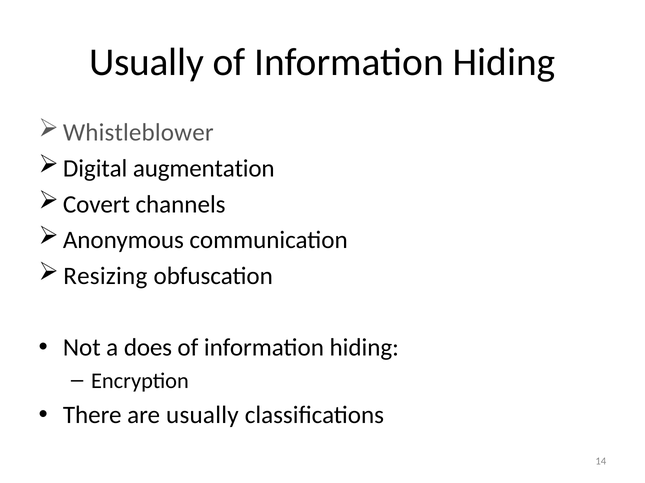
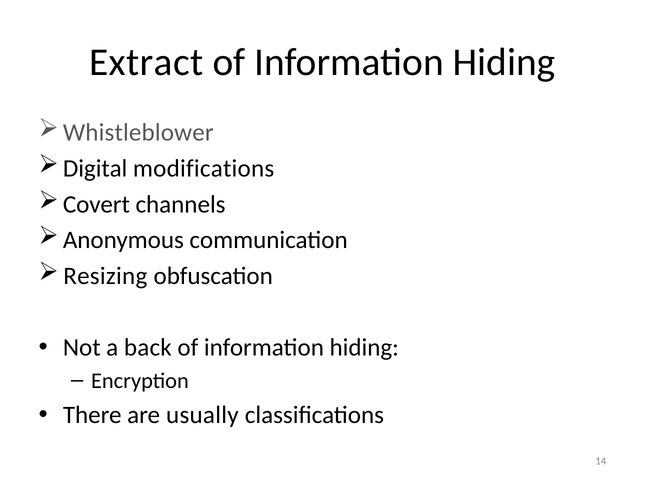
Usually: Usually -> Extract (146, 62)
augmentation: augmentation -> modifications (204, 169)
does: does -> back (148, 348)
